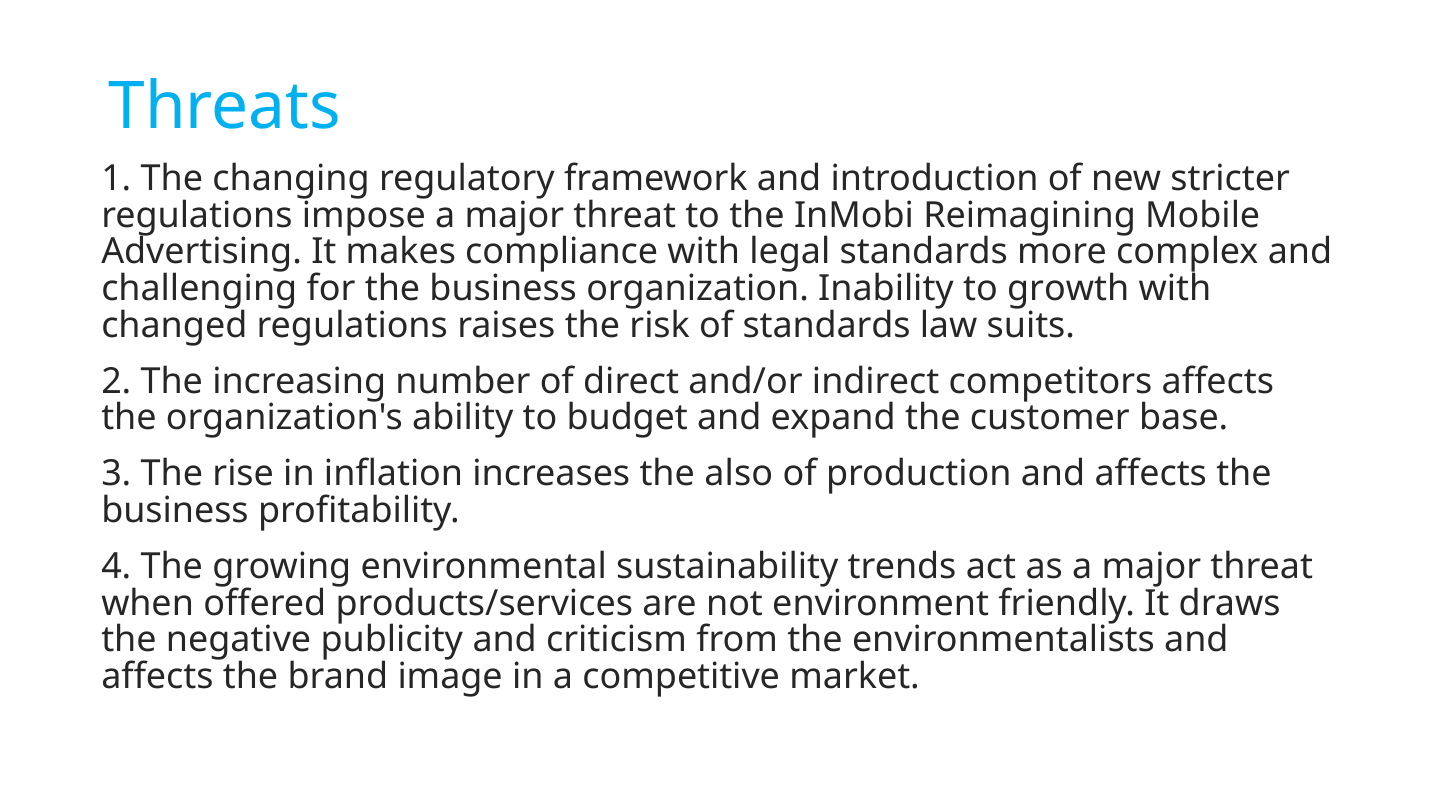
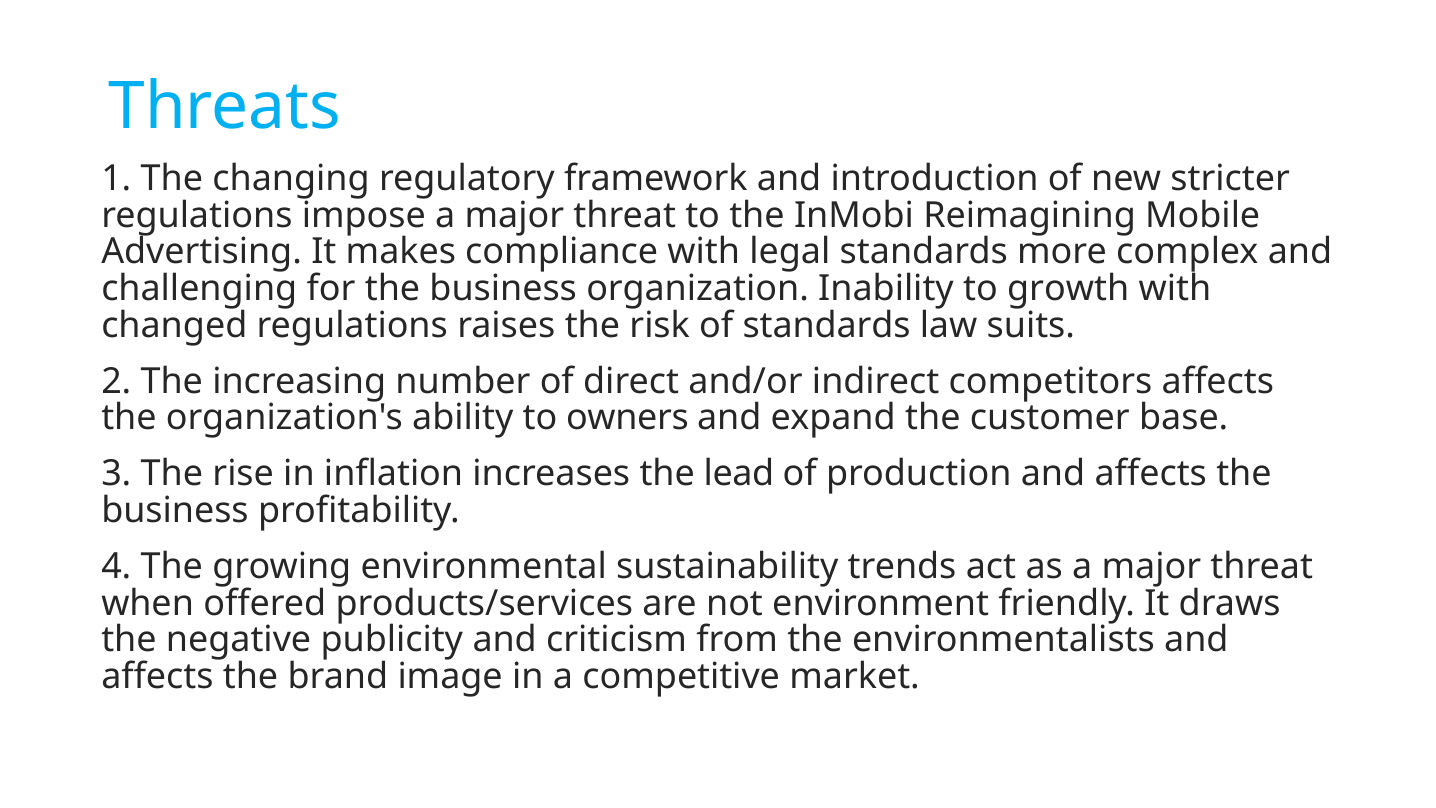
budget: budget -> owners (627, 418)
also: also -> lead (739, 474)
